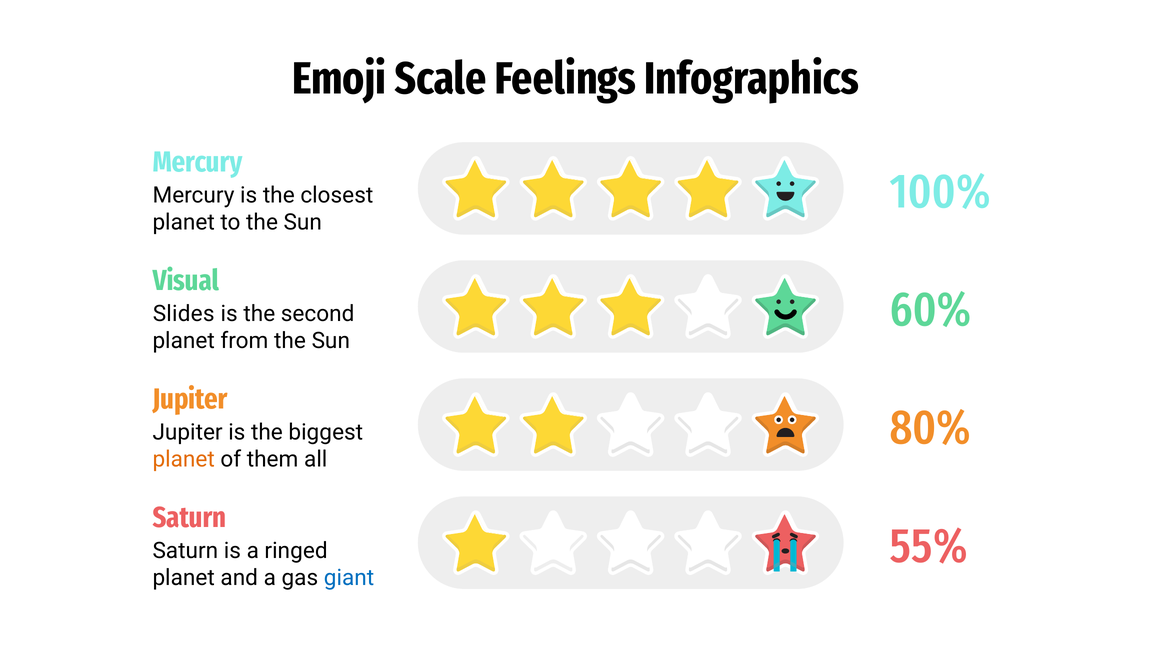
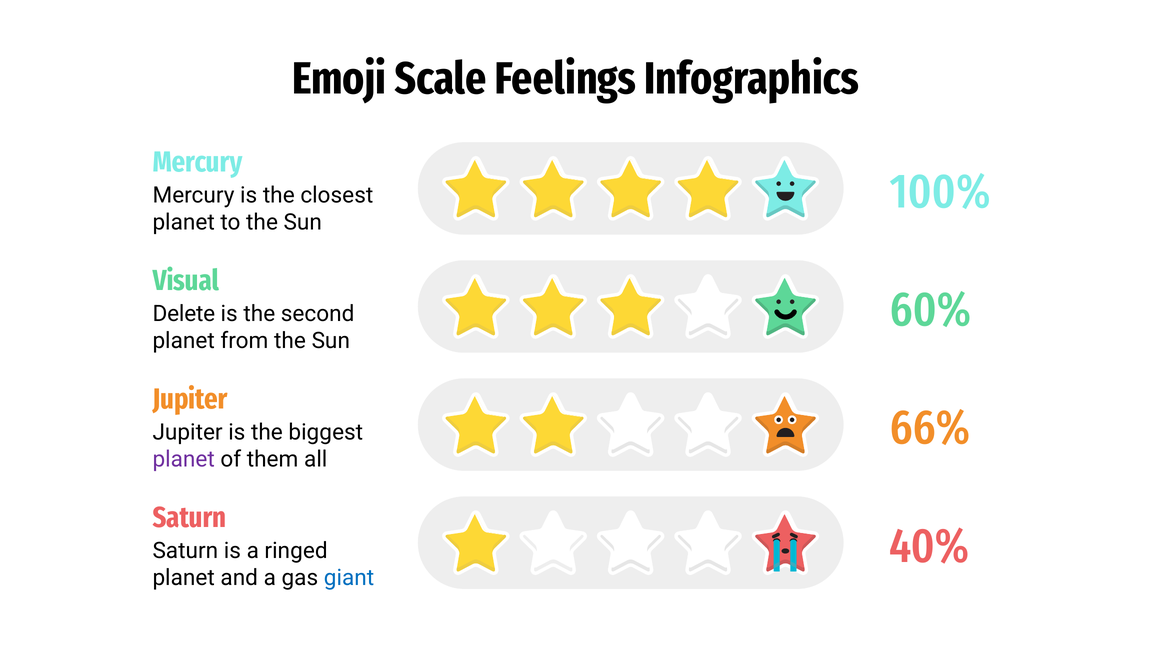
Slides: Slides -> Delete (184, 314)
80%: 80% -> 66% (930, 428)
planet colour: orange -> purple (184, 459)
55%: 55% -> 40% (929, 546)
